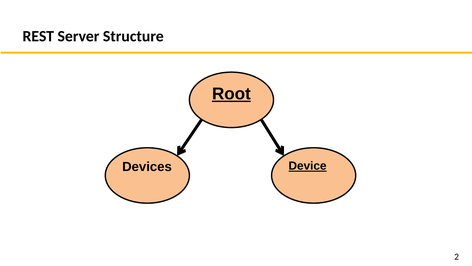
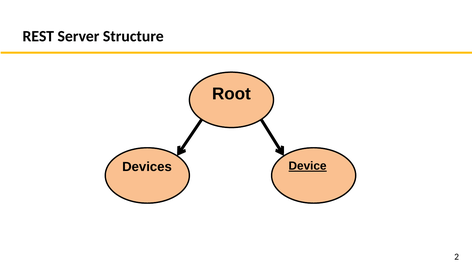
Root underline: present -> none (231, 94)
